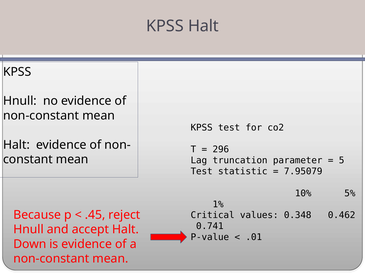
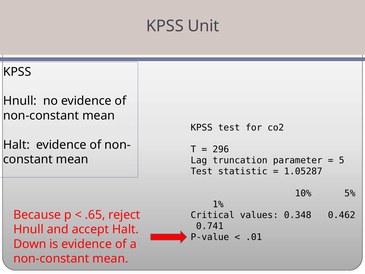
KPSS Halt: Halt -> Unit (203, 26)
7.95079: 7.95079 -> 1.05287 (303, 171)
.45: .45 -> .65 (95, 215)
